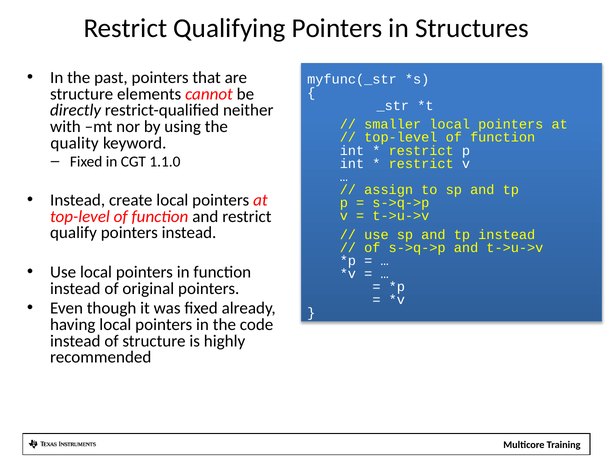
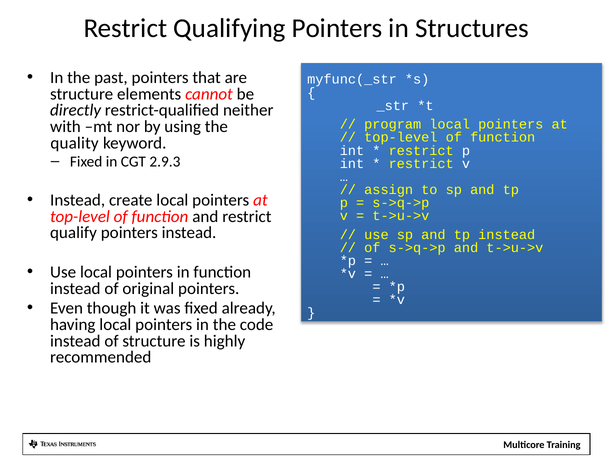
smaller: smaller -> program (393, 125)
1.1.0: 1.1.0 -> 2.9.3 (165, 162)
